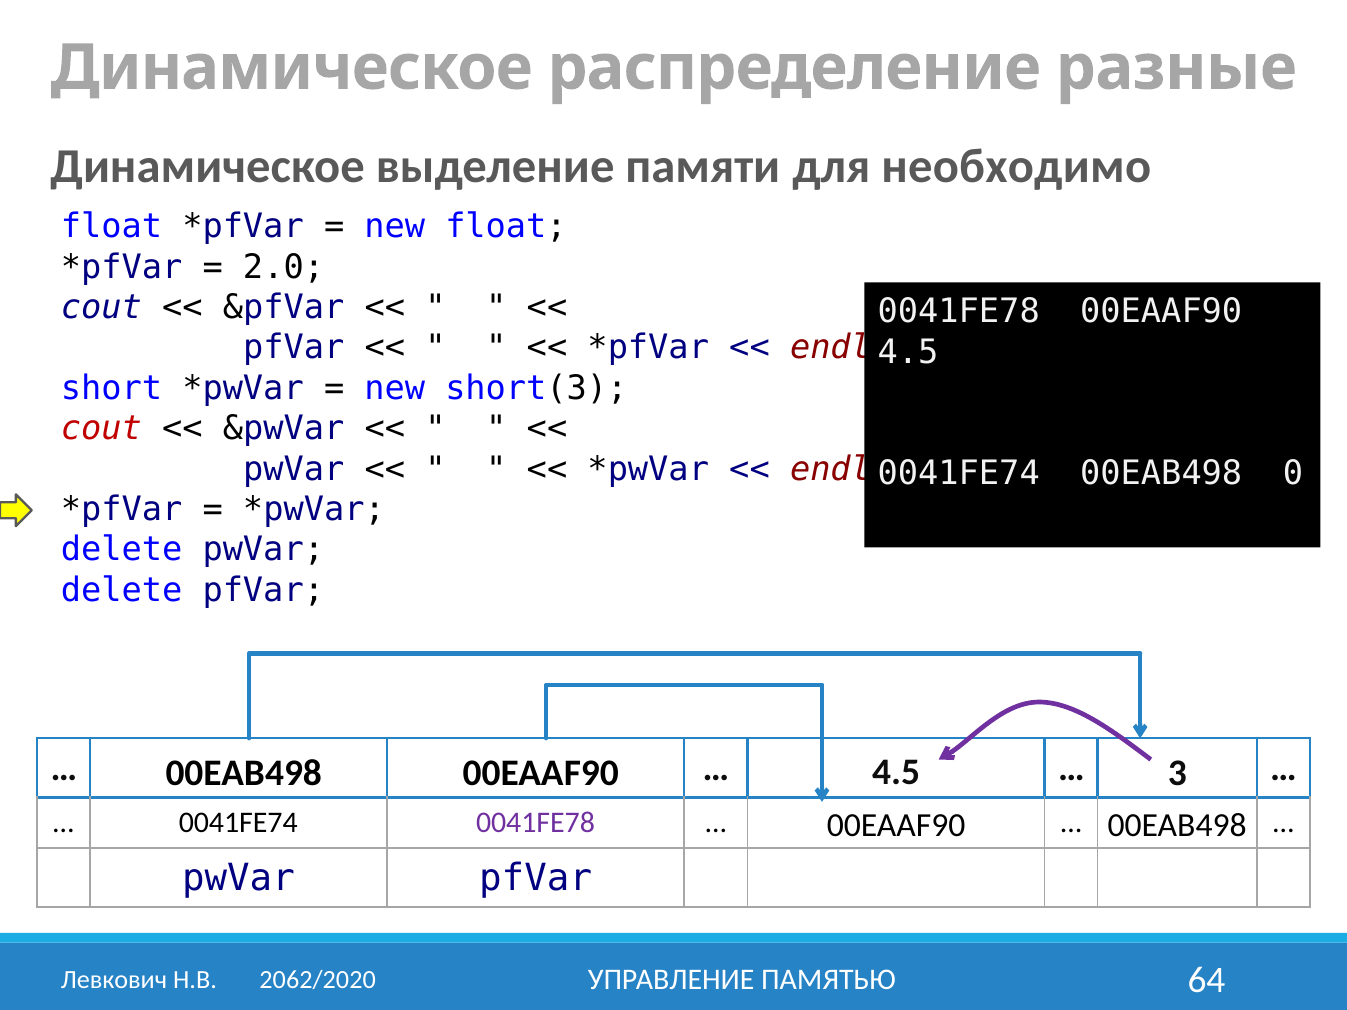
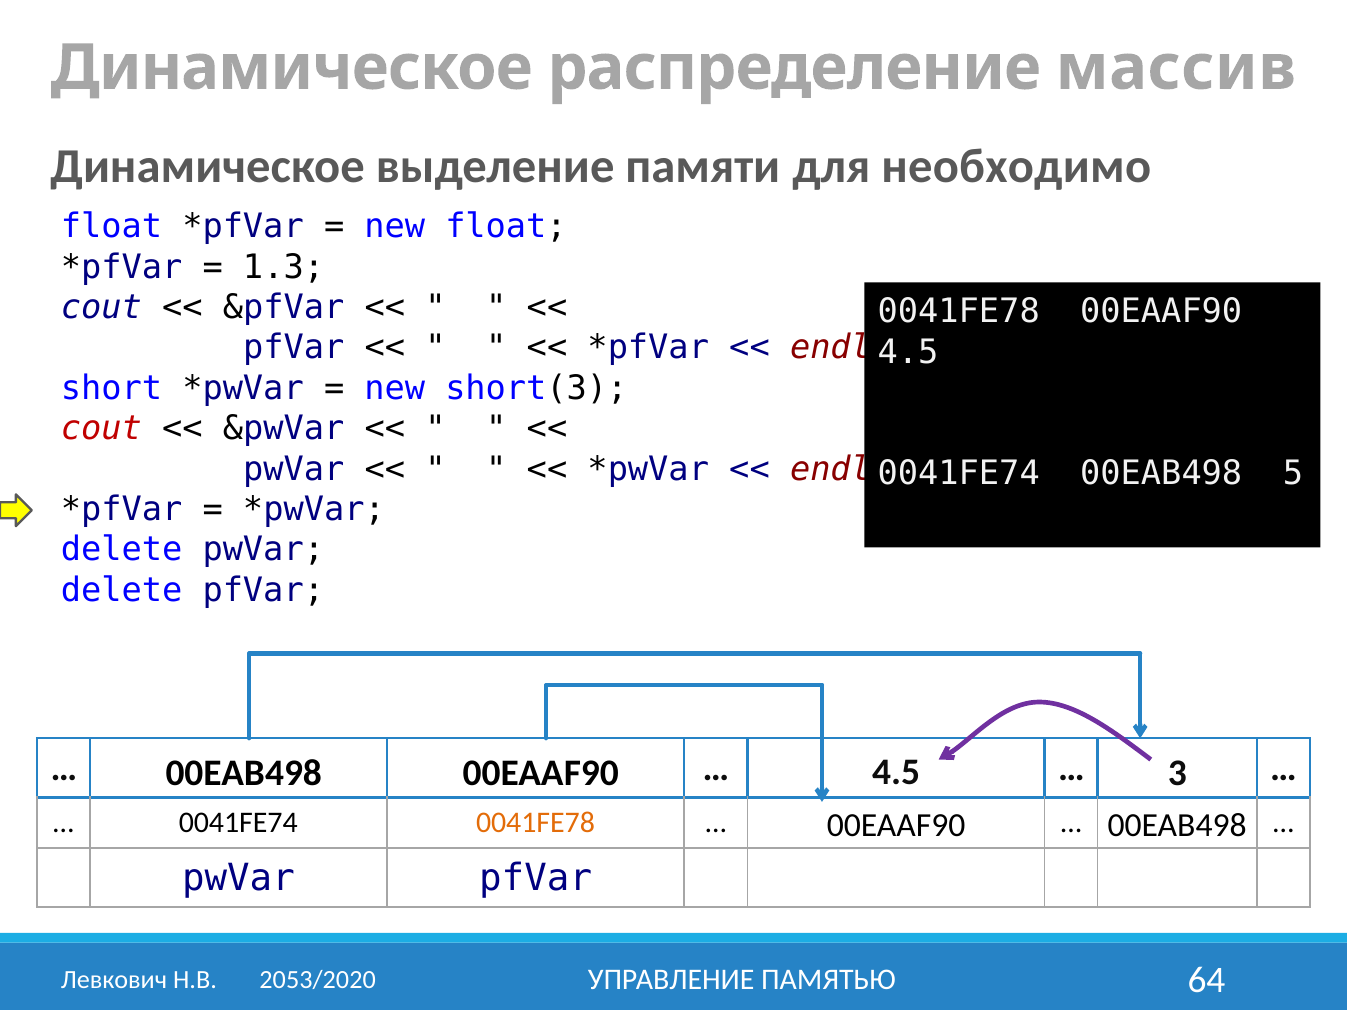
разные: разные -> массив (1176, 68)
2.0: 2.0 -> 1.3 (284, 267)
0: 0 -> 5 (1293, 473)
0041FE78 colour: purple -> orange (535, 823)
2062/2020: 2062/2020 -> 2053/2020 (318, 980)
